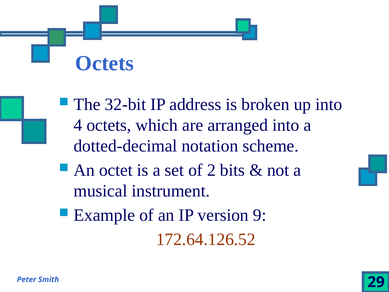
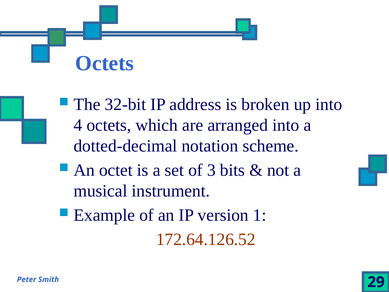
2: 2 -> 3 (211, 170)
9: 9 -> 1 (260, 215)
